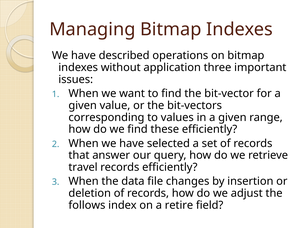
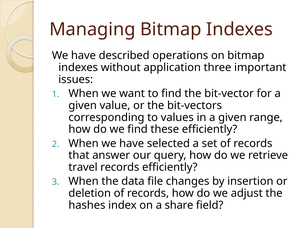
follows: follows -> hashes (87, 205)
retire: retire -> share (179, 205)
